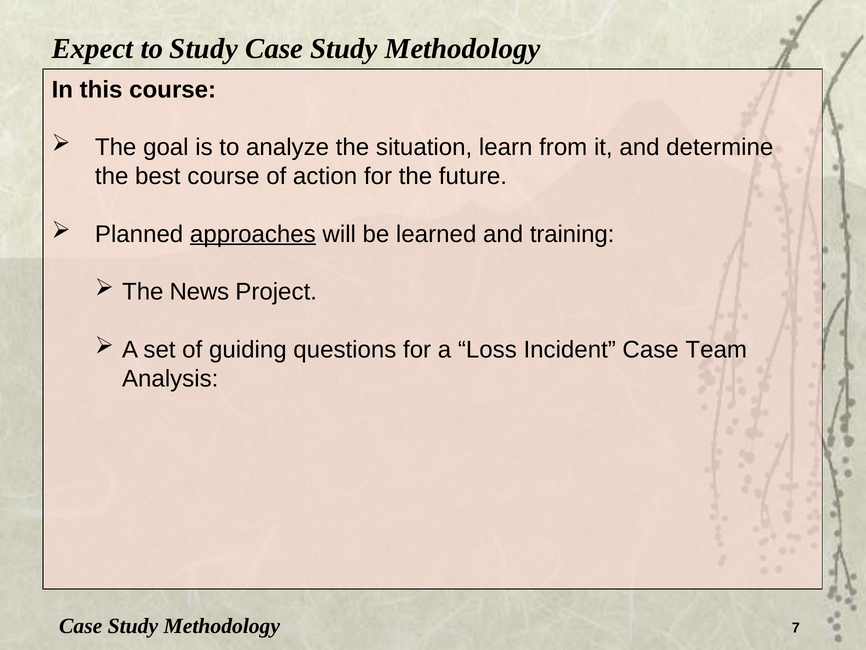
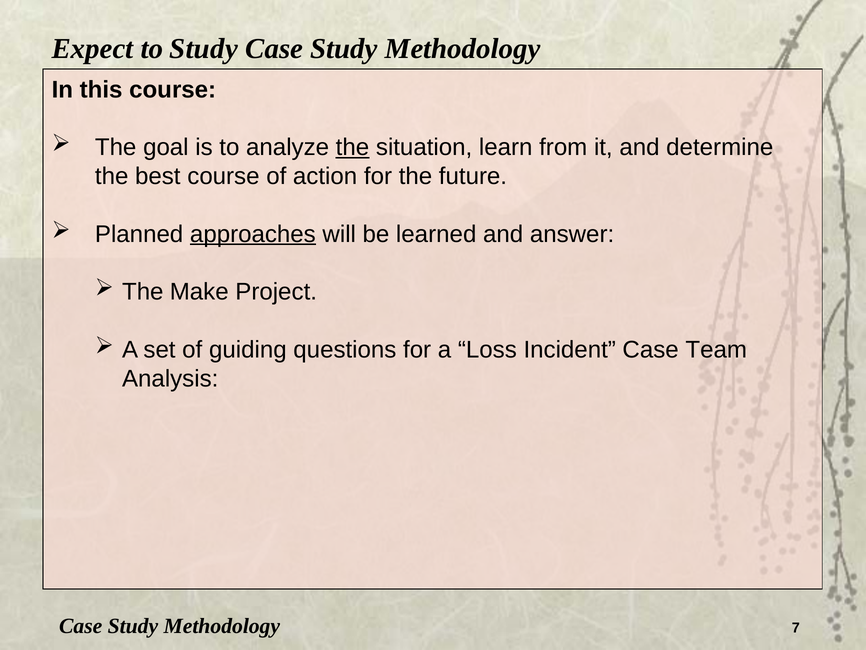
the underline: none -> present (352, 147)
training: training -> answer (572, 234)
News: News -> Make (199, 292)
